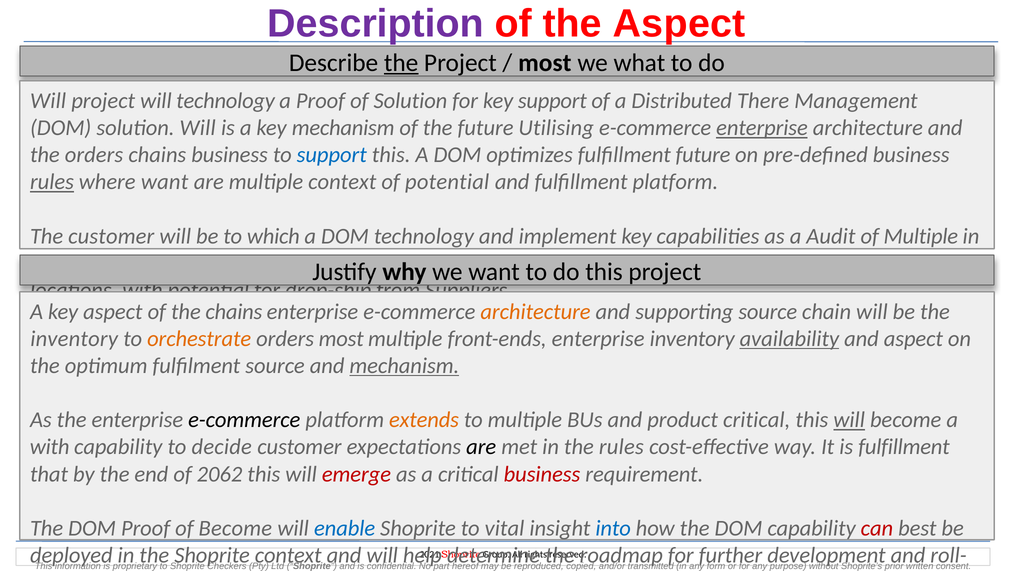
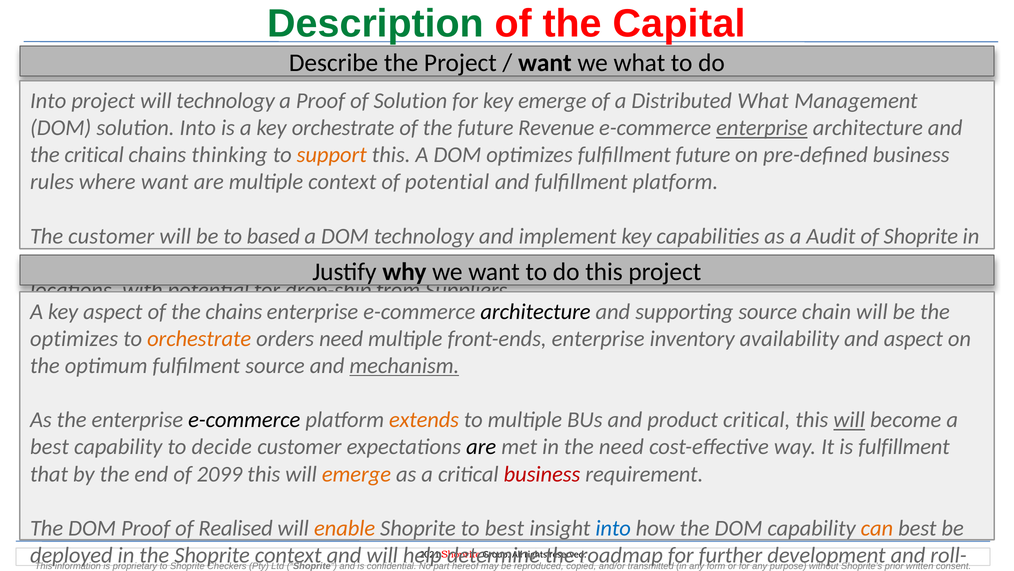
Description colour: purple -> green (376, 24)
the Aspect: Aspect -> Capital (679, 24)
the underline: present -> none (401, 63)
most: most -> want (545, 63)
Will: Will -> Into (48, 101)
key support: support -> emerge (552, 101)
Distributed There: There -> What (763, 101)
solution Will: Will -> Into (198, 128)
key mechanism: mechanism -> orchestrate (343, 128)
Utilising: Utilising -> Revenue (556, 128)
the orders: orders -> critical (94, 155)
chains business: business -> thinking (229, 155)
support colour: blue -> orange (332, 155)
rules underline: present -> none (52, 182)
to which: which -> based (273, 236)
of Multiple: Multiple -> Shoprite (921, 236)
architecture colour: orange -> black (536, 311)
inventory: inventory -> optimizes (74, 338)
orders most: most -> need (341, 338)
availability underline: present -> none (789, 338)
with: with -> best (49, 447)
the rules: rules -> need (621, 447)
2062: 2062 -> 2099 (220, 474)
emerge colour: red -> orange (356, 474)
of Become: Become -> Realised (236, 528)
enable colour: blue -> orange (345, 528)
to vital: vital -> best (504, 528)
can colour: red -> orange (877, 528)
